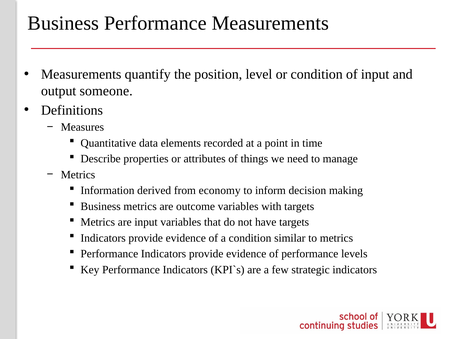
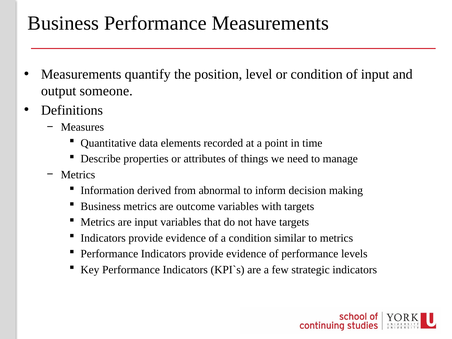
economy: economy -> abnormal (220, 191)
